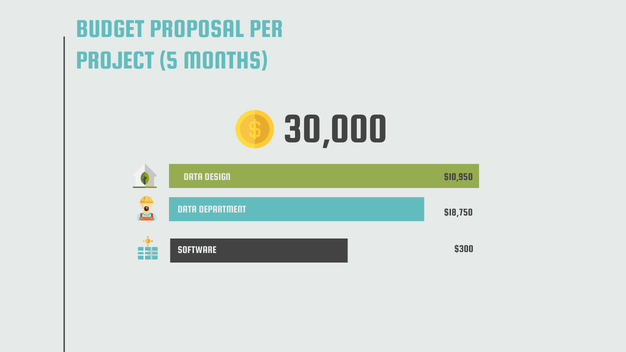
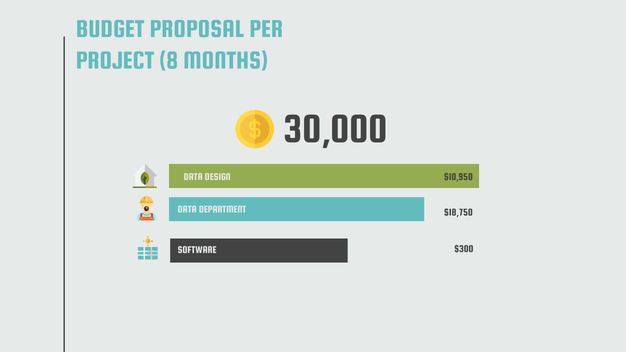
5: 5 -> 8 (169, 60)
